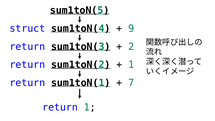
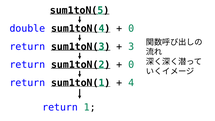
struct: struct -> double (27, 28)
9: 9 -> 0 (131, 28)
2: 2 -> 3 (131, 47)
1: 1 -> 0 (131, 65)
7: 7 -> 4 (131, 83)
